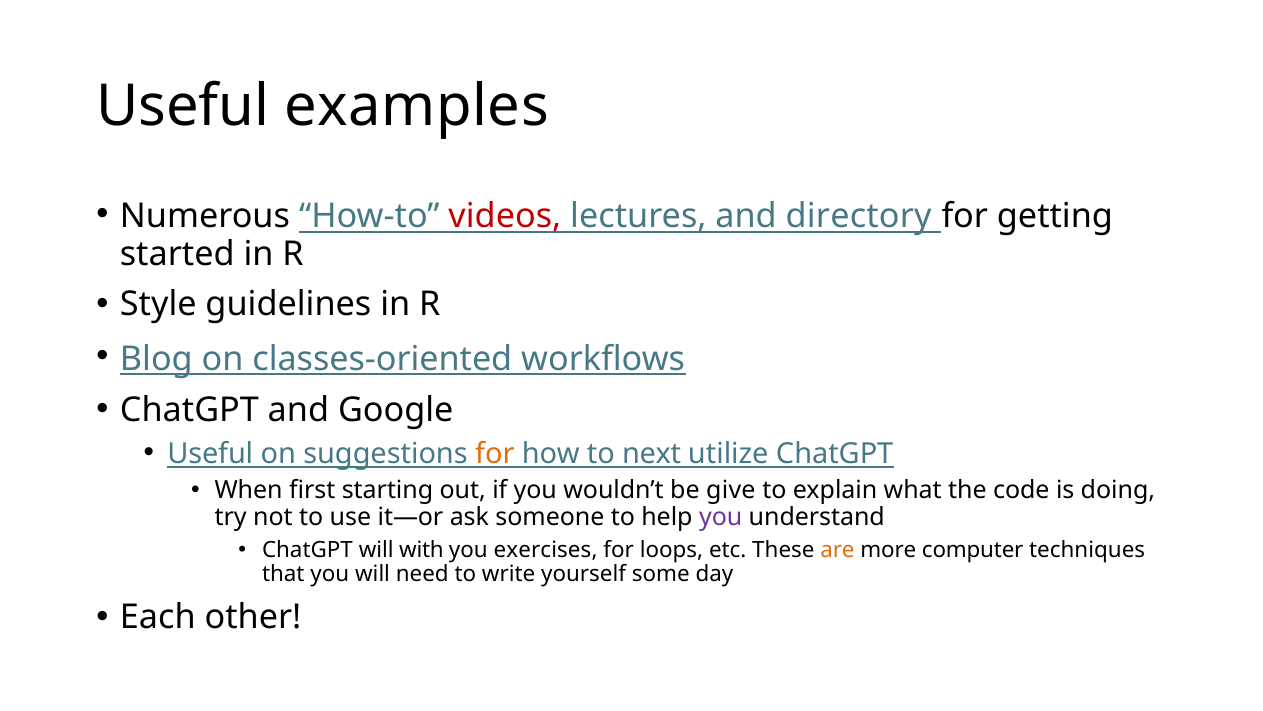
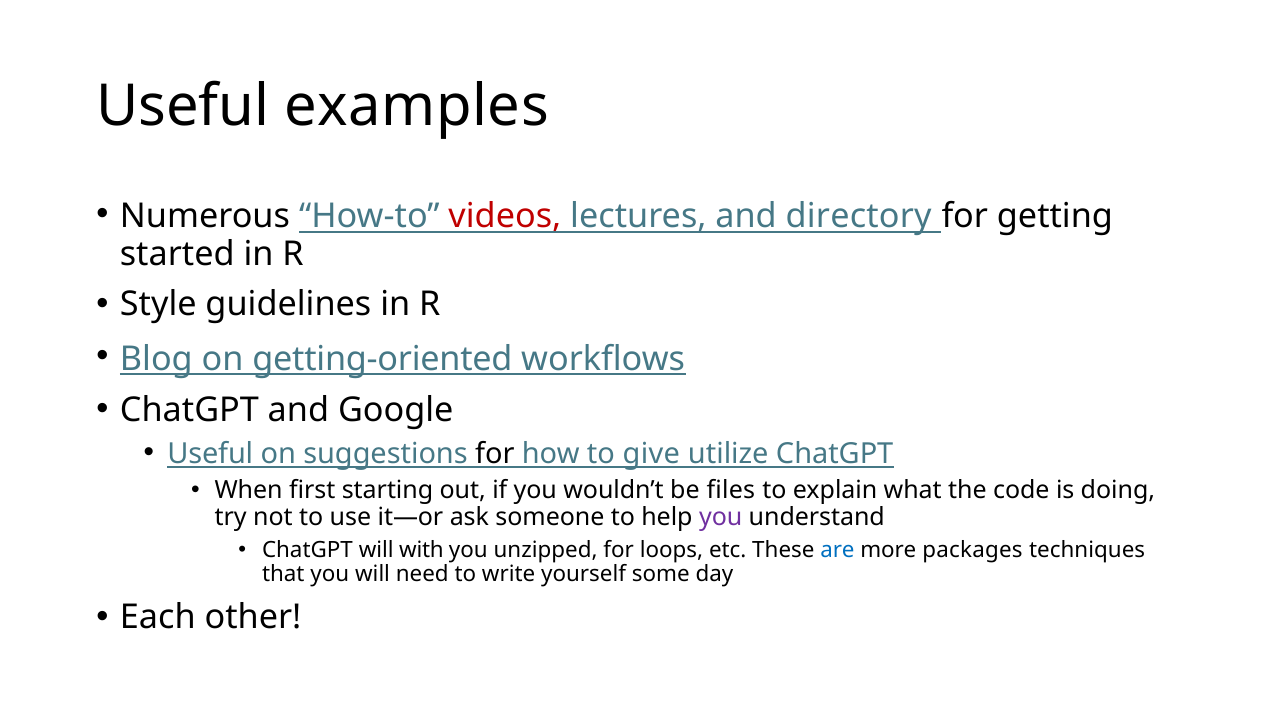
classes-oriented: classes-oriented -> getting-oriented (382, 358)
for colour: orange -> black (495, 454)
next: next -> give (651, 454)
give: give -> files (731, 490)
exercises: exercises -> unzipped (546, 549)
are colour: orange -> blue (837, 549)
computer: computer -> packages (973, 549)
